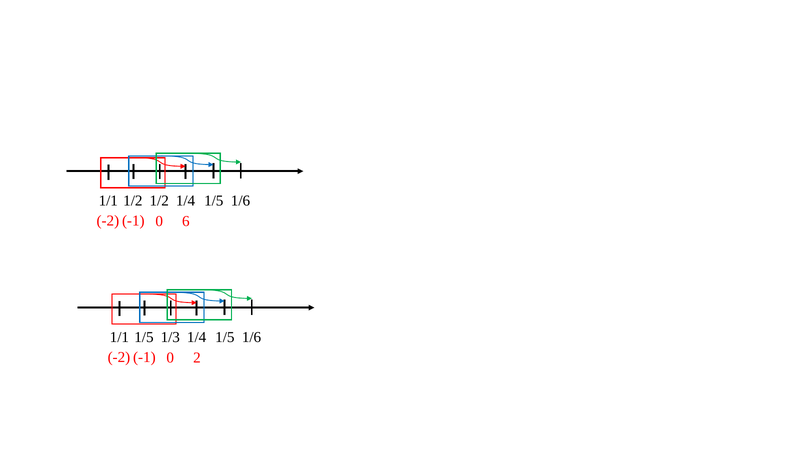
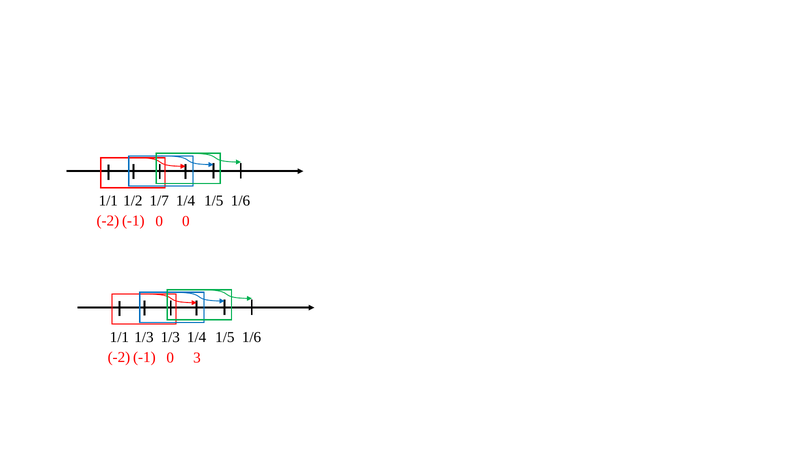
1/2 1/2: 1/2 -> 1/7 (159, 201)
-2 6: 6 -> 0 (186, 221)
1/1 1/5: 1/5 -> 1/3 (144, 337)
2: 2 -> 3 (197, 358)
